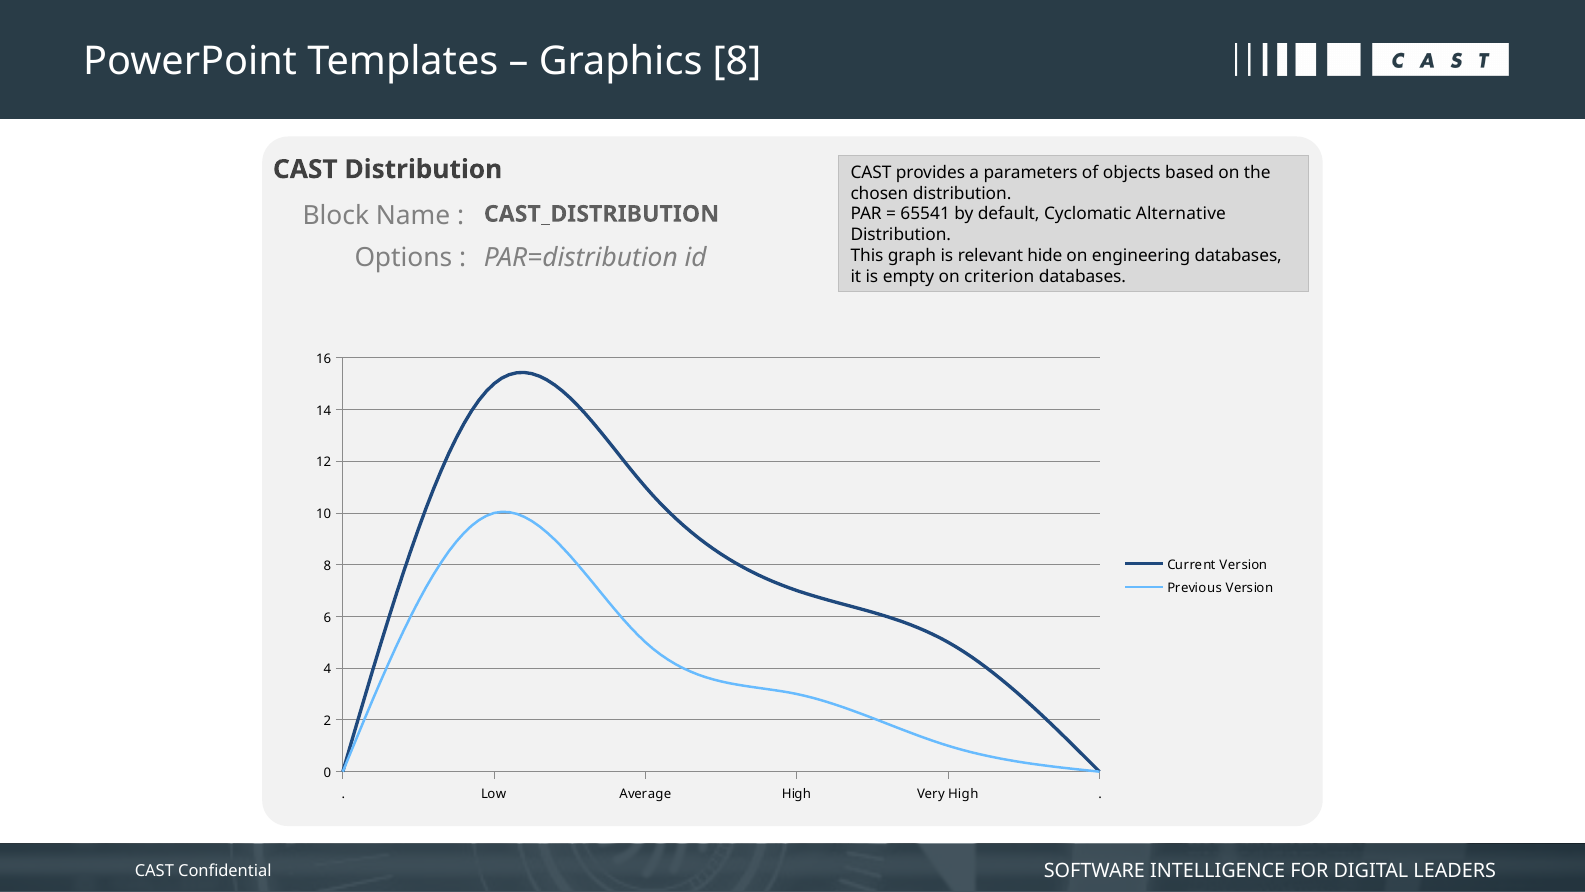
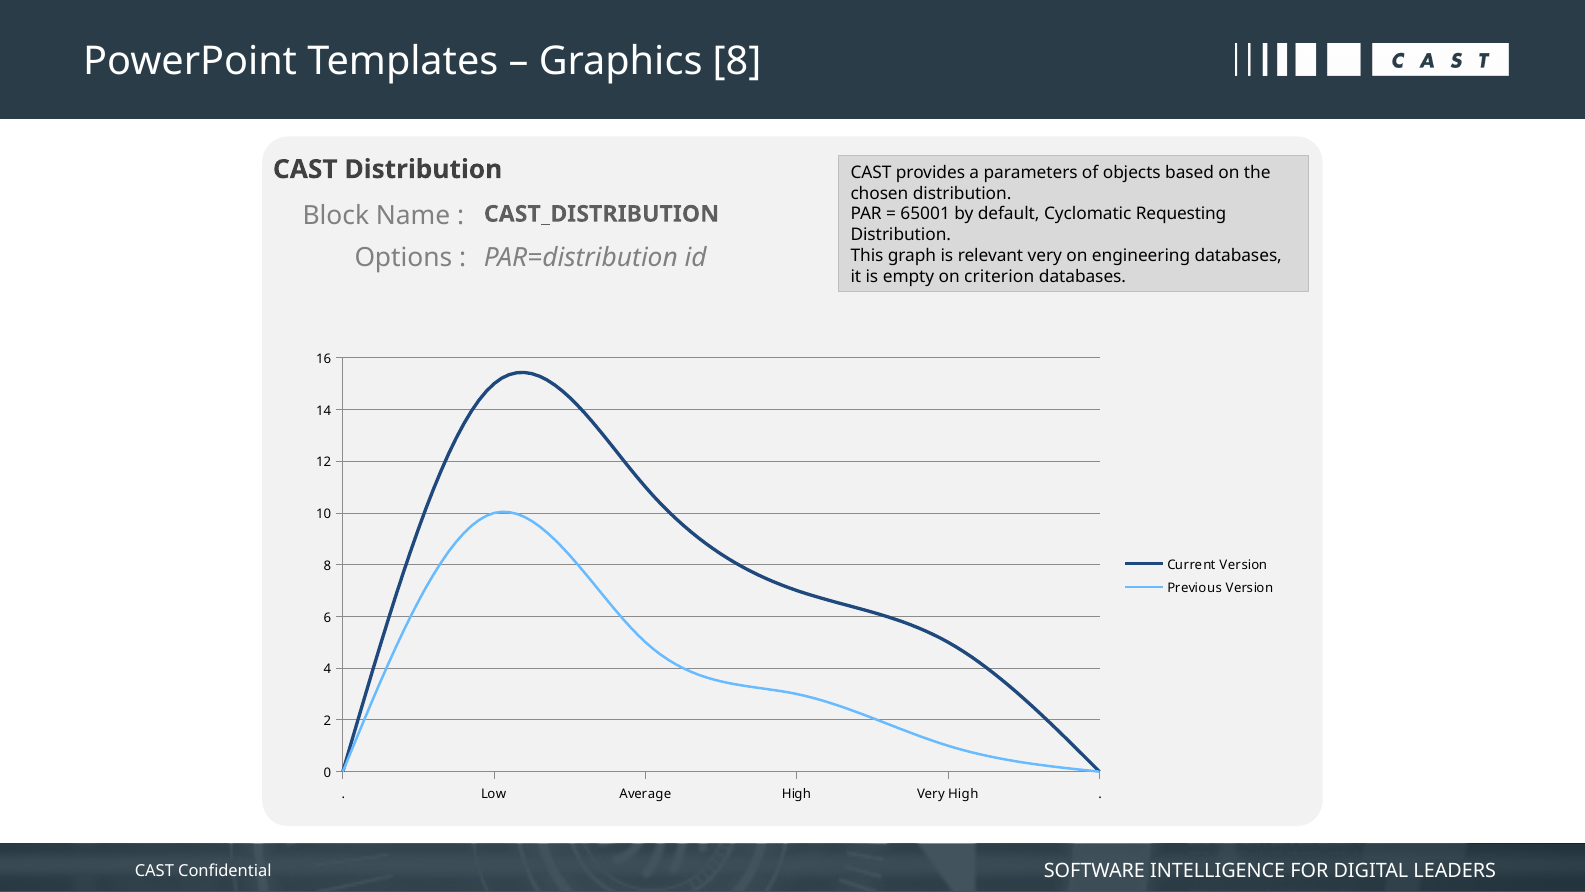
65541: 65541 -> 65001 (925, 214)
Alternative: Alternative -> Requesting (1181, 214)
relevant hide: hide -> very (1045, 256)
